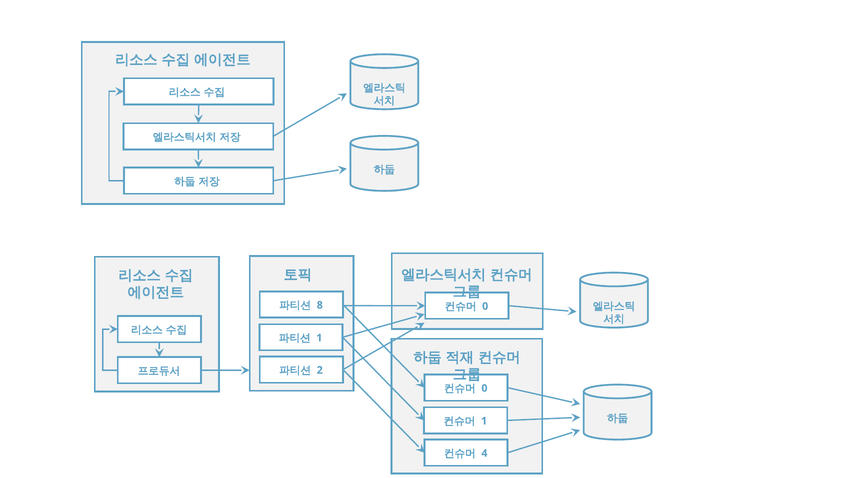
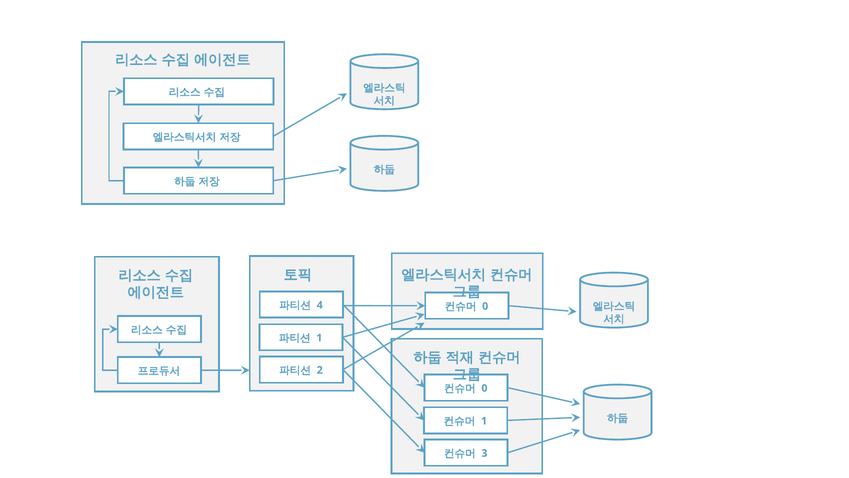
8: 8 -> 4 (320, 305)
4: 4 -> 3 (484, 453)
